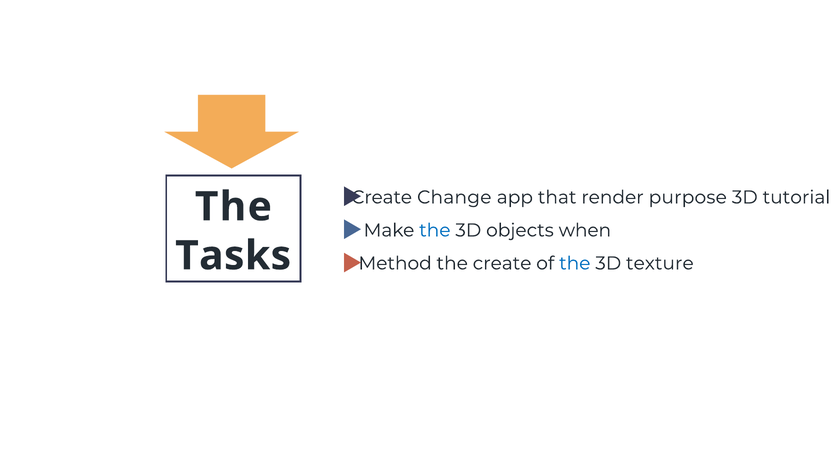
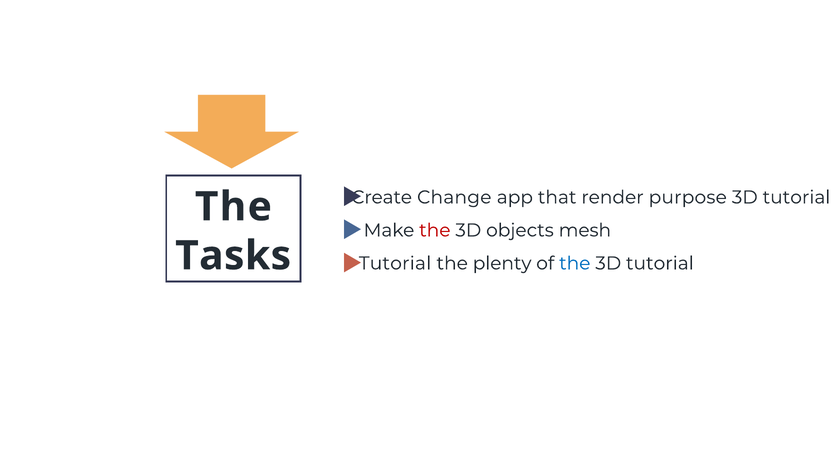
the colour: blue -> red (435, 231)
when: when -> mesh (585, 231)
Method: Method -> Tutorial (395, 264)
the create: create -> plenty (502, 264)
texture: texture -> tutorial (660, 264)
